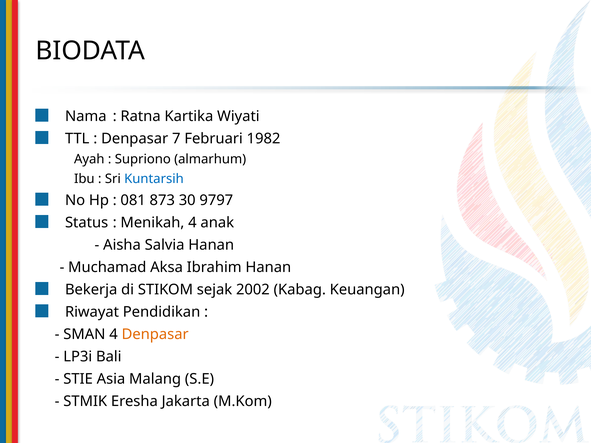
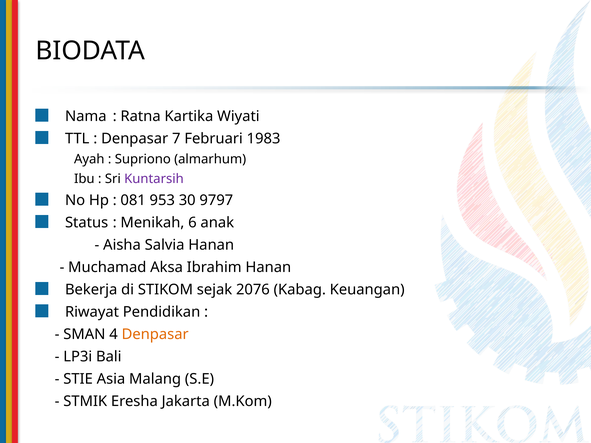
1982: 1982 -> 1983 (264, 139)
Kuntarsih colour: blue -> purple (154, 179)
873: 873 -> 953 (162, 200)
Menikah 4: 4 -> 6 (192, 223)
2002: 2002 -> 2076 (253, 290)
